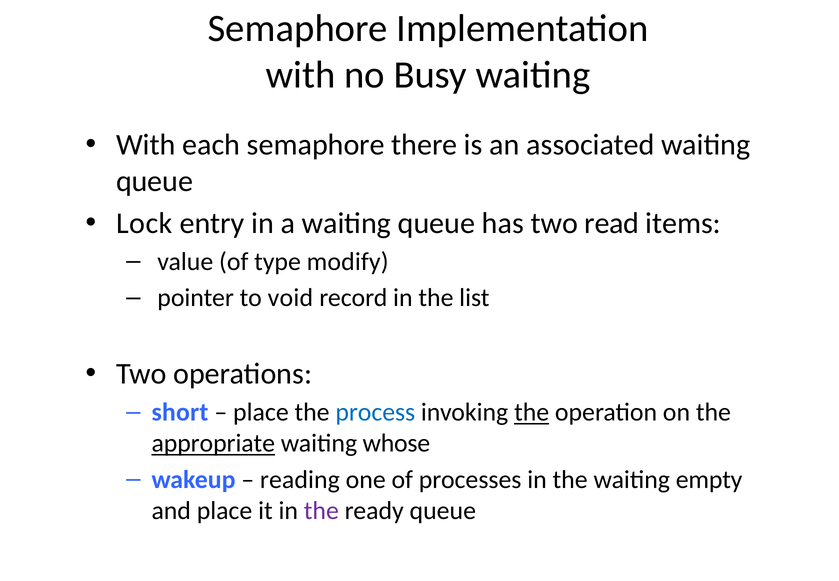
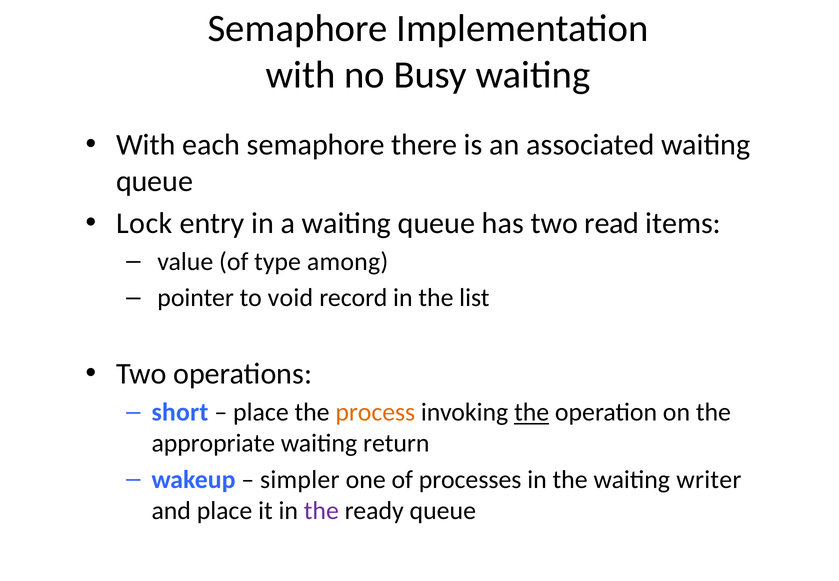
modify: modify -> among (348, 262)
process colour: blue -> orange (375, 412)
appropriate underline: present -> none (213, 443)
whose: whose -> return (396, 443)
reading: reading -> simpler (300, 479)
empty: empty -> writer (709, 479)
